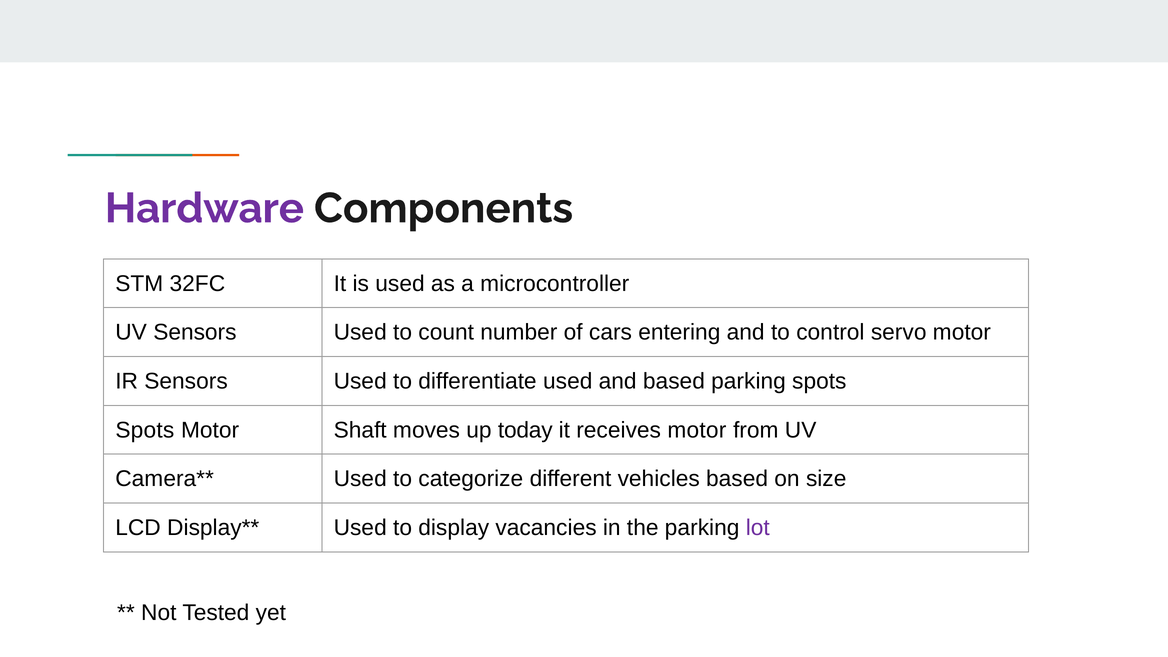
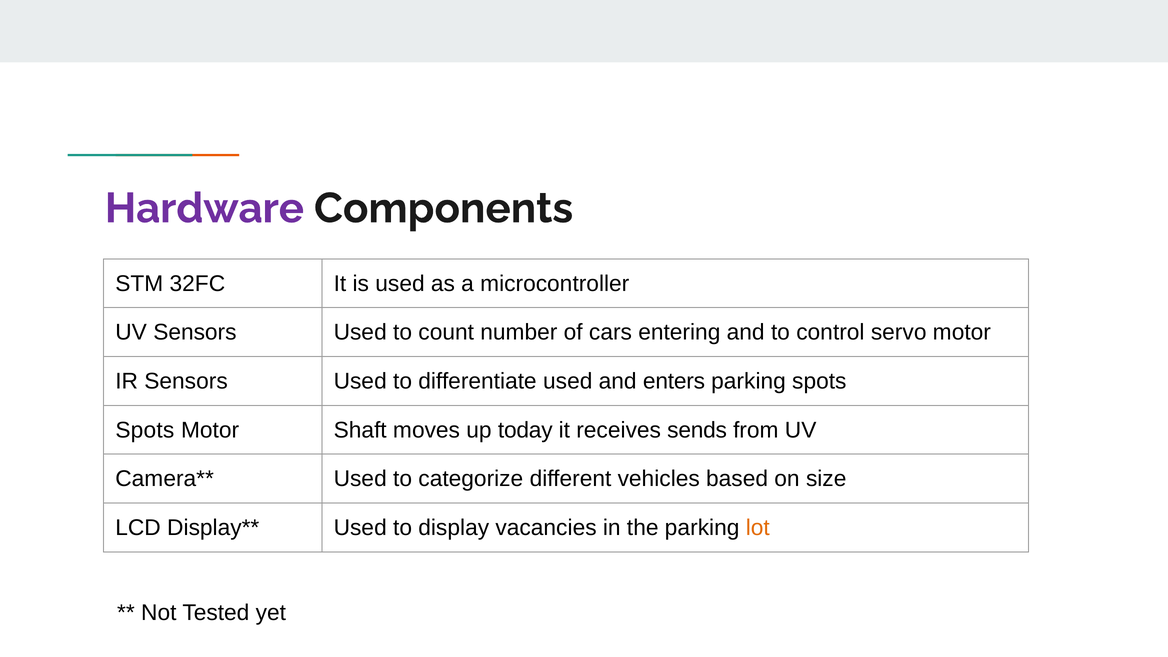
and based: based -> enters (674, 381)
receives motor: motor -> sends (697, 430)
lot colour: purple -> orange (758, 528)
